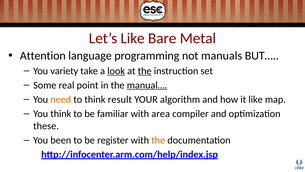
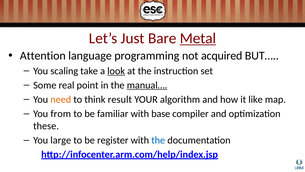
Let’s Like: Like -> Just (133, 38)
Metal underline: none -> present (198, 38)
manuals: manuals -> acquired (222, 56)
variety: variety -> scaling (64, 71)
the underline: present -> none (145, 71)
You think: think -> from (61, 113)
area: area -> base (161, 113)
been: been -> large (61, 140)
the colour: orange -> blue (158, 140)
